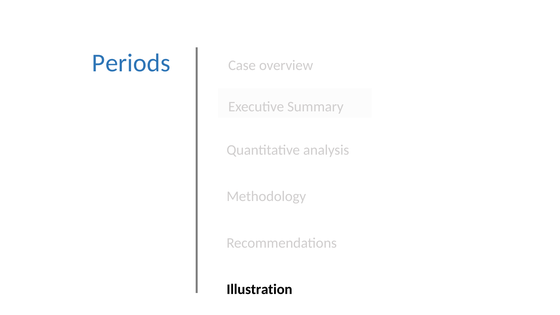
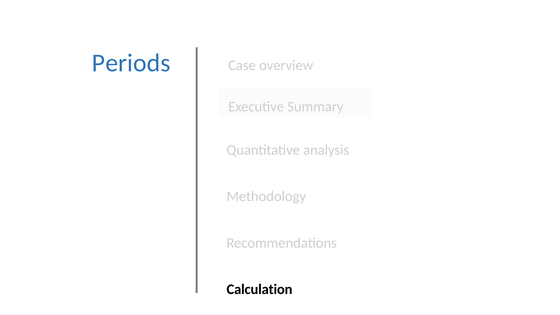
Illustration: Illustration -> Calculation (260, 289)
